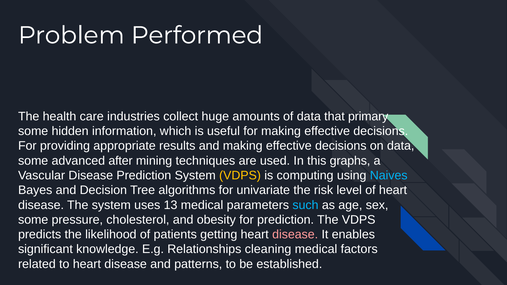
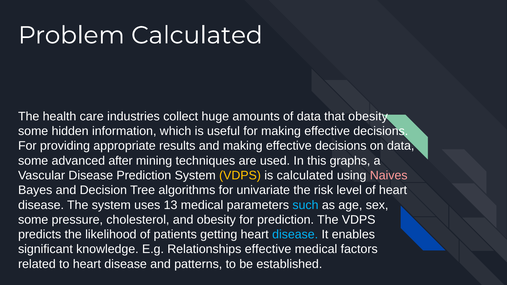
Problem Performed: Performed -> Calculated (197, 35)
that primary: primary -> obesity (368, 116)
is computing: computing -> calculated (305, 176)
Naives colour: light blue -> pink (389, 176)
disease colour: pink -> light blue (295, 235)
Relationships cleaning: cleaning -> effective (268, 249)
